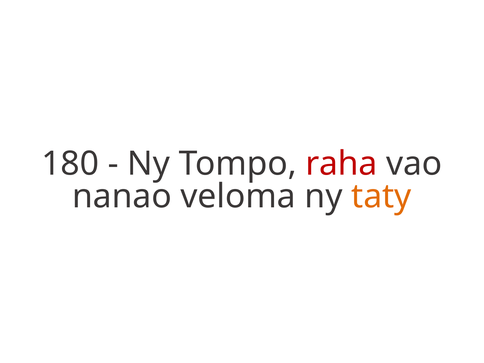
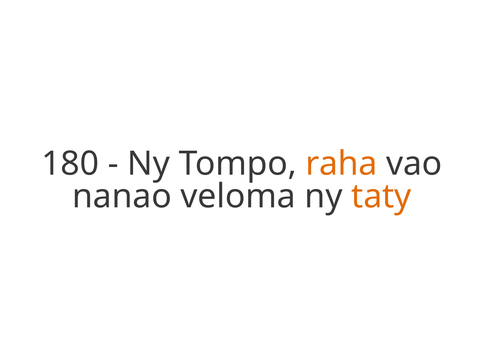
raha colour: red -> orange (341, 164)
